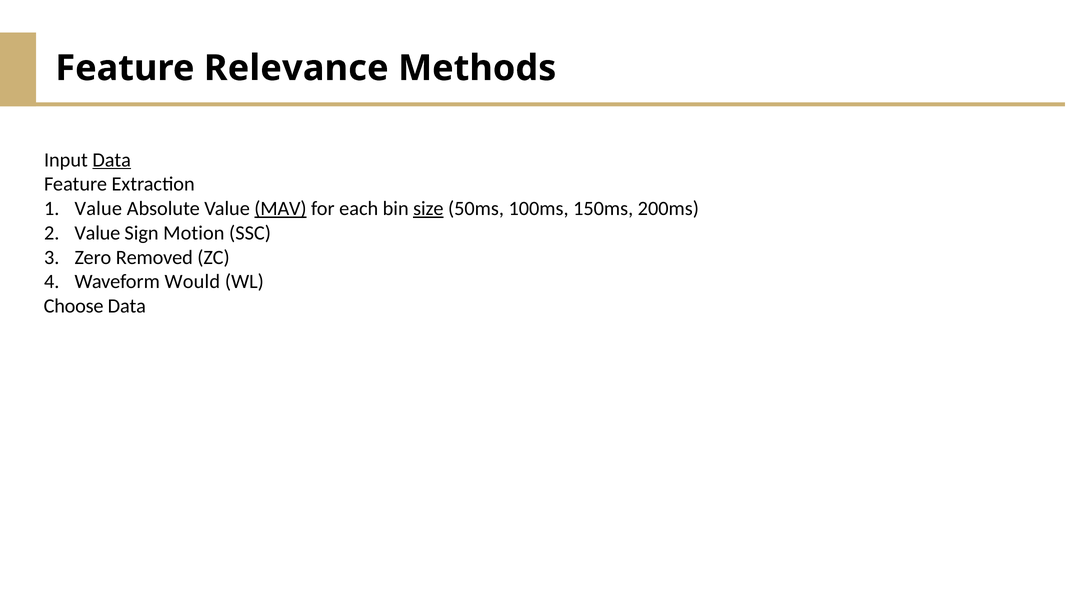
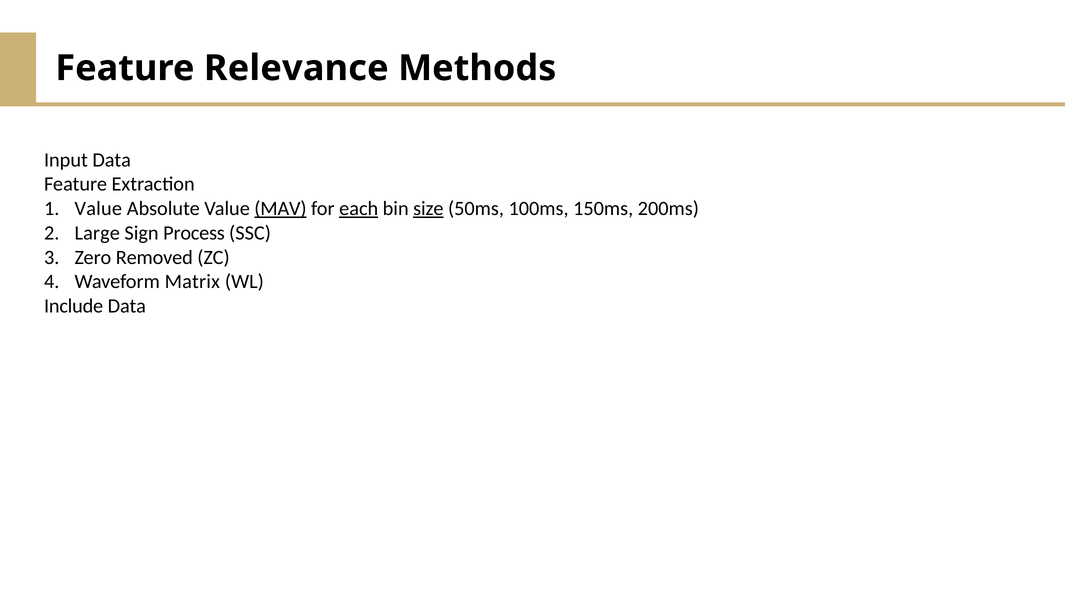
Data underline: present -> none (112, 160)
each underline: none -> present (359, 209)
Value: Value -> Large (97, 233)
Motion: Motion -> Process (194, 233)
Would: Would -> Matrix (192, 282)
Choose: Choose -> Include (74, 306)
